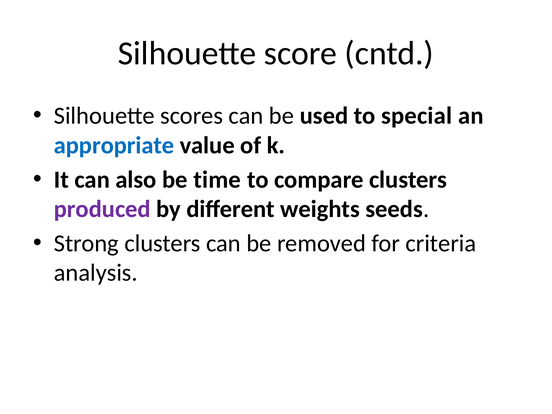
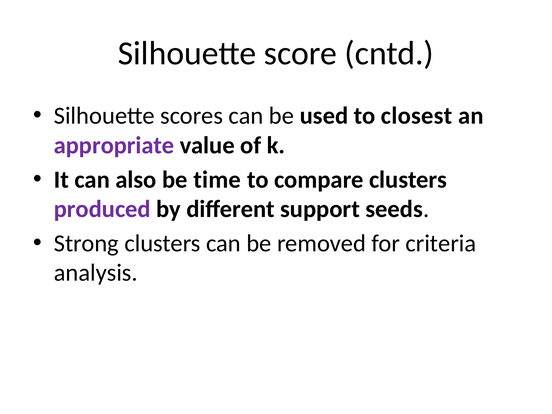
special: special -> closest (417, 116)
appropriate colour: blue -> purple (114, 145)
weights: weights -> support (320, 209)
